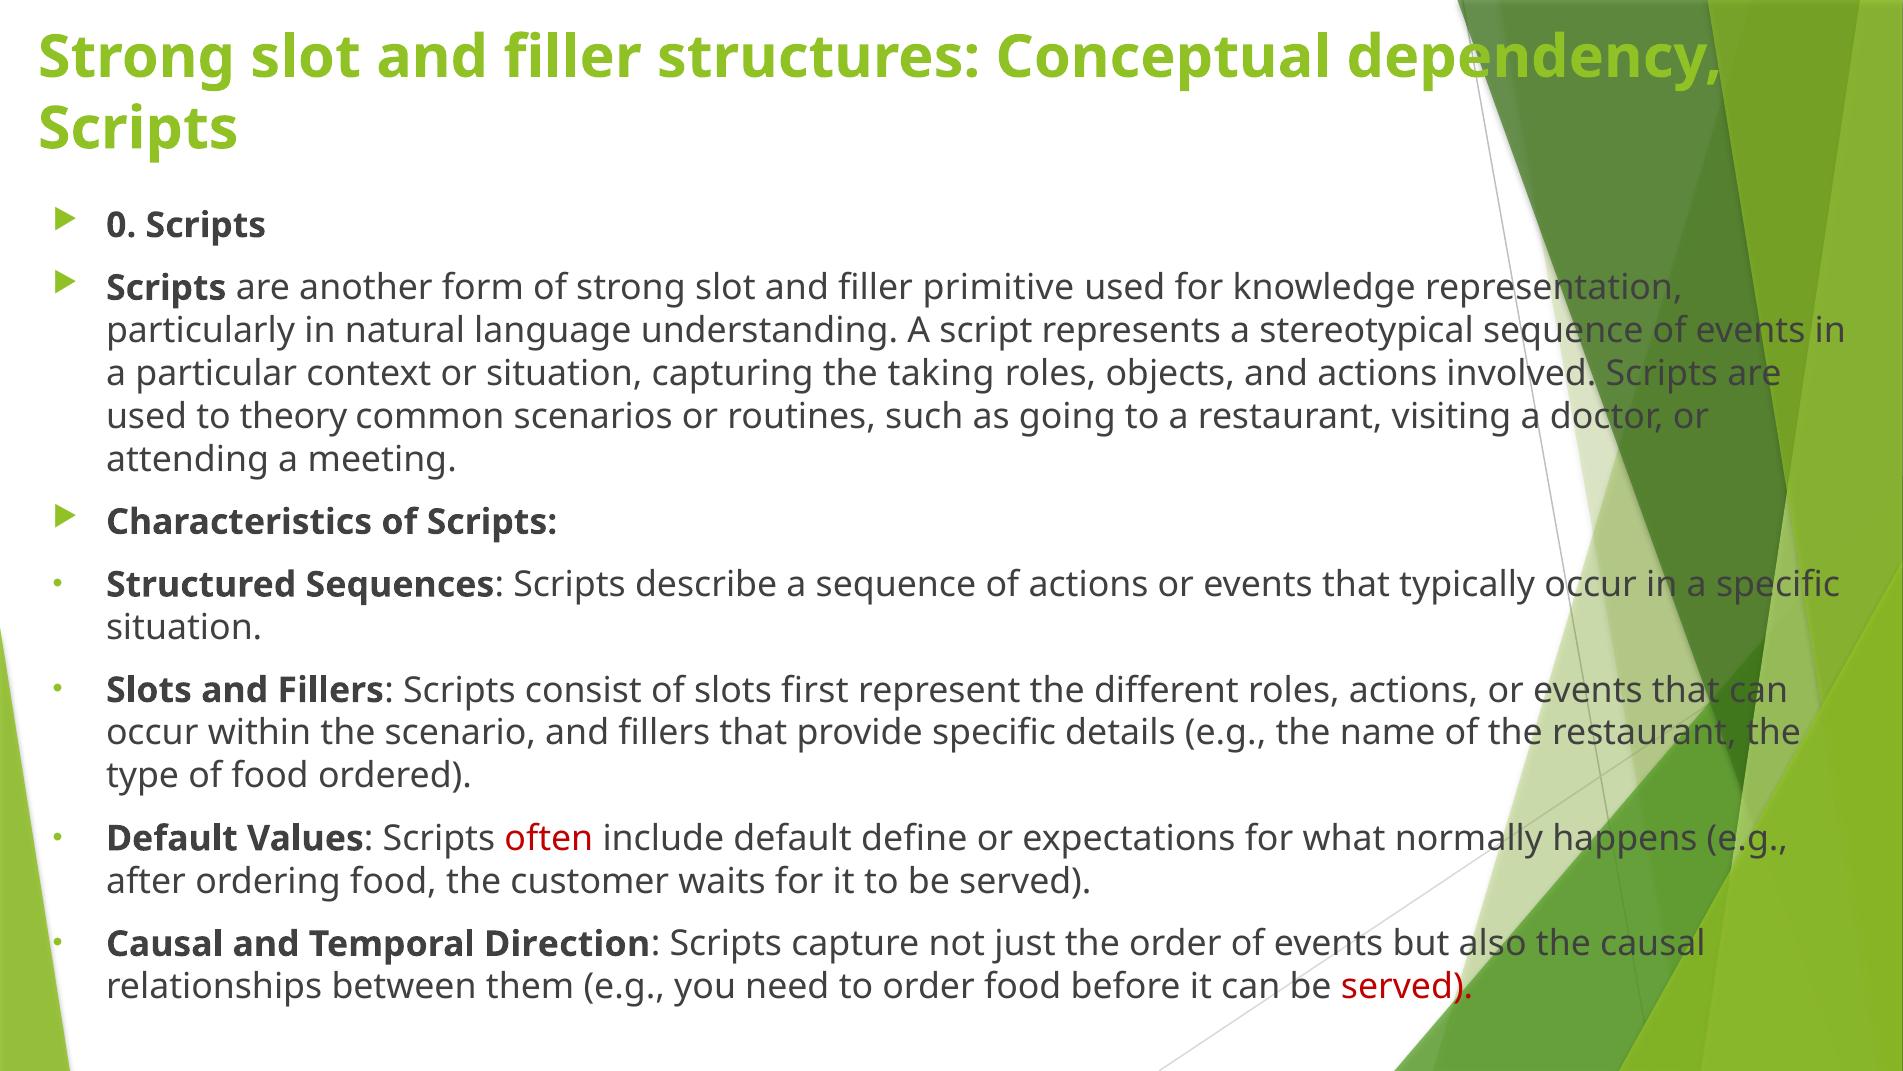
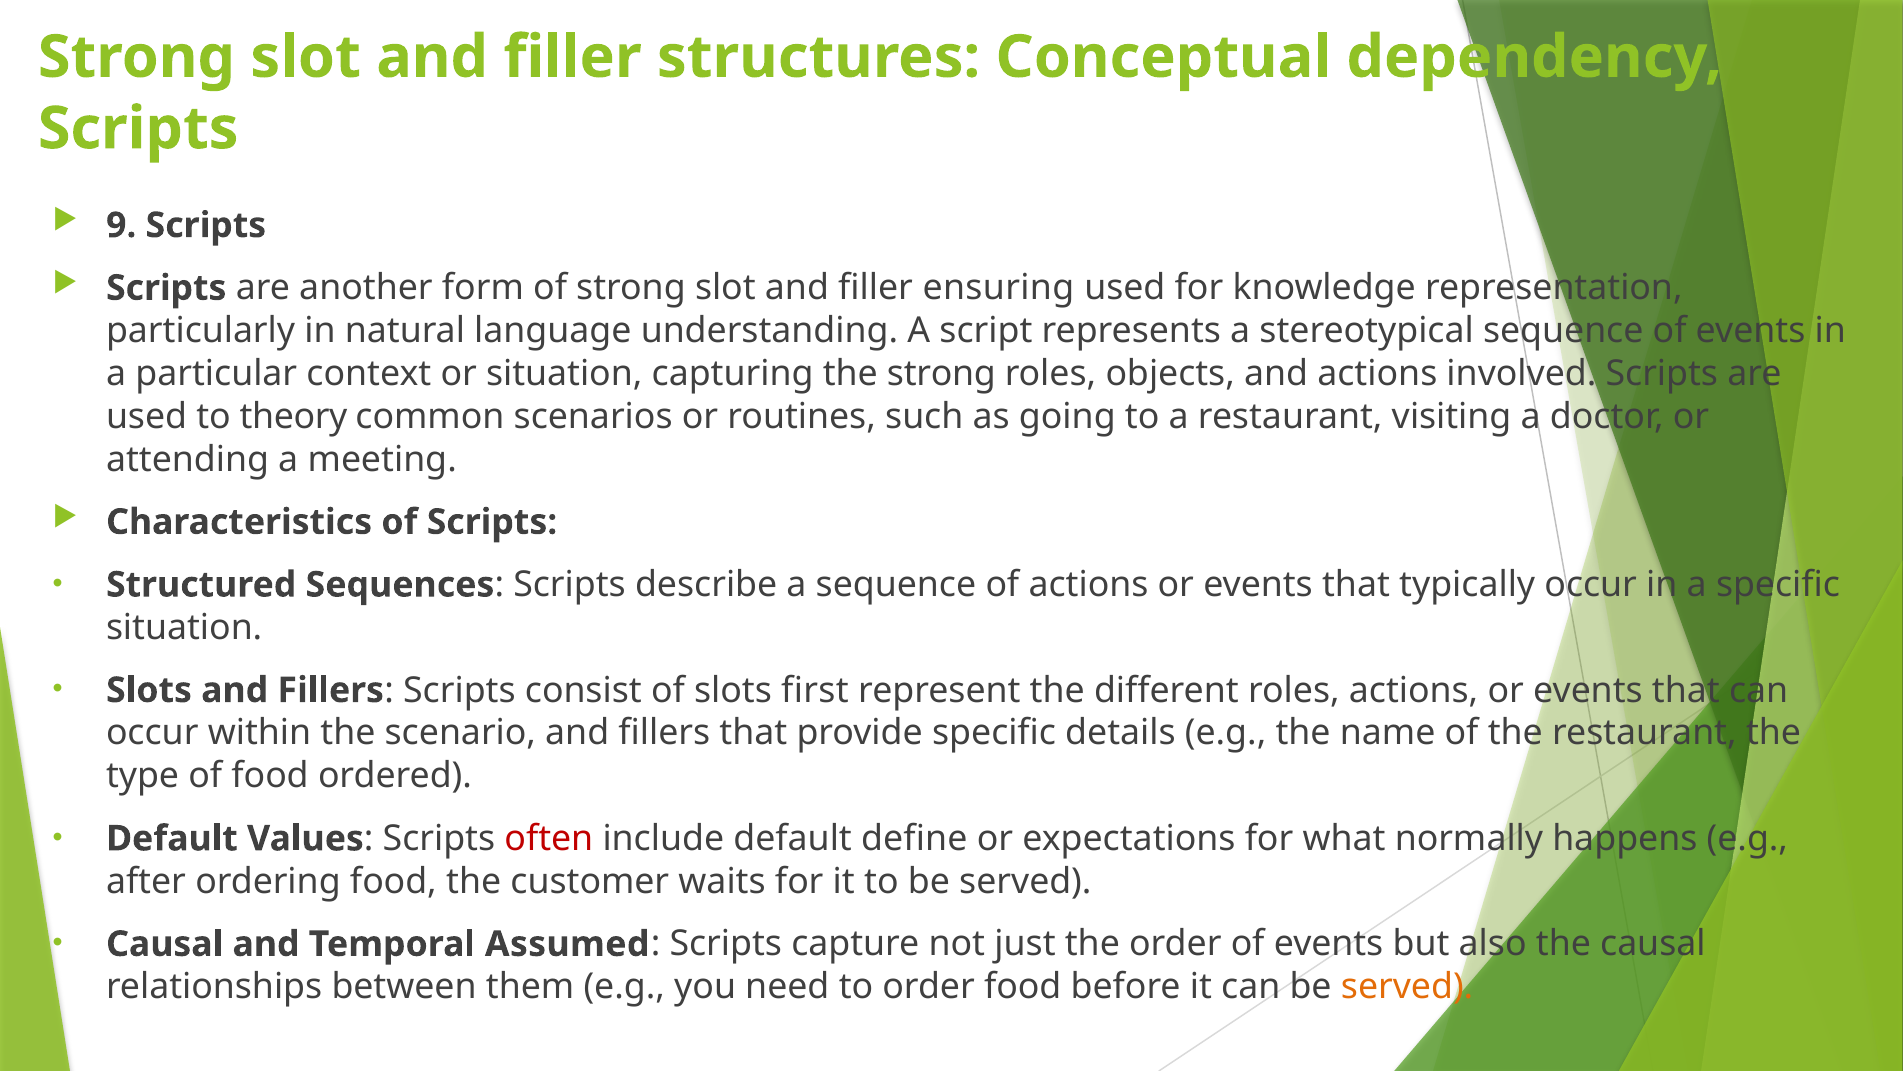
0: 0 -> 9 (121, 225)
primitive: primitive -> ensuring (998, 288)
the taking: taking -> strong (941, 374)
Direction: Direction -> Assumed (567, 944)
served colour: red -> orange (1407, 987)
